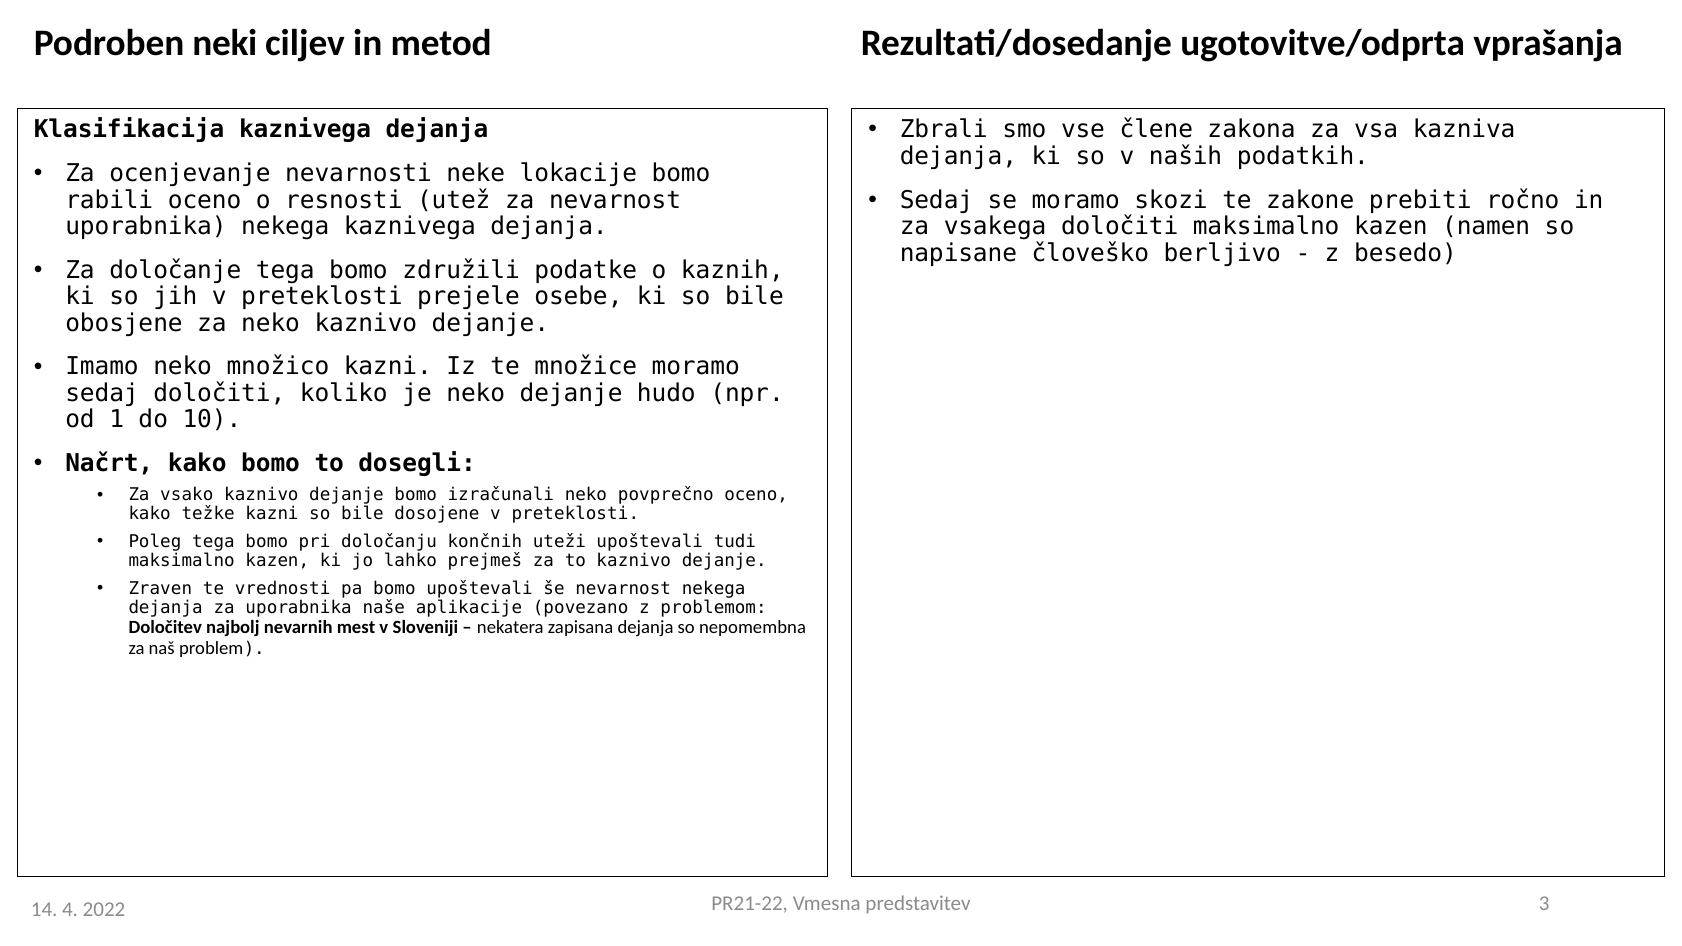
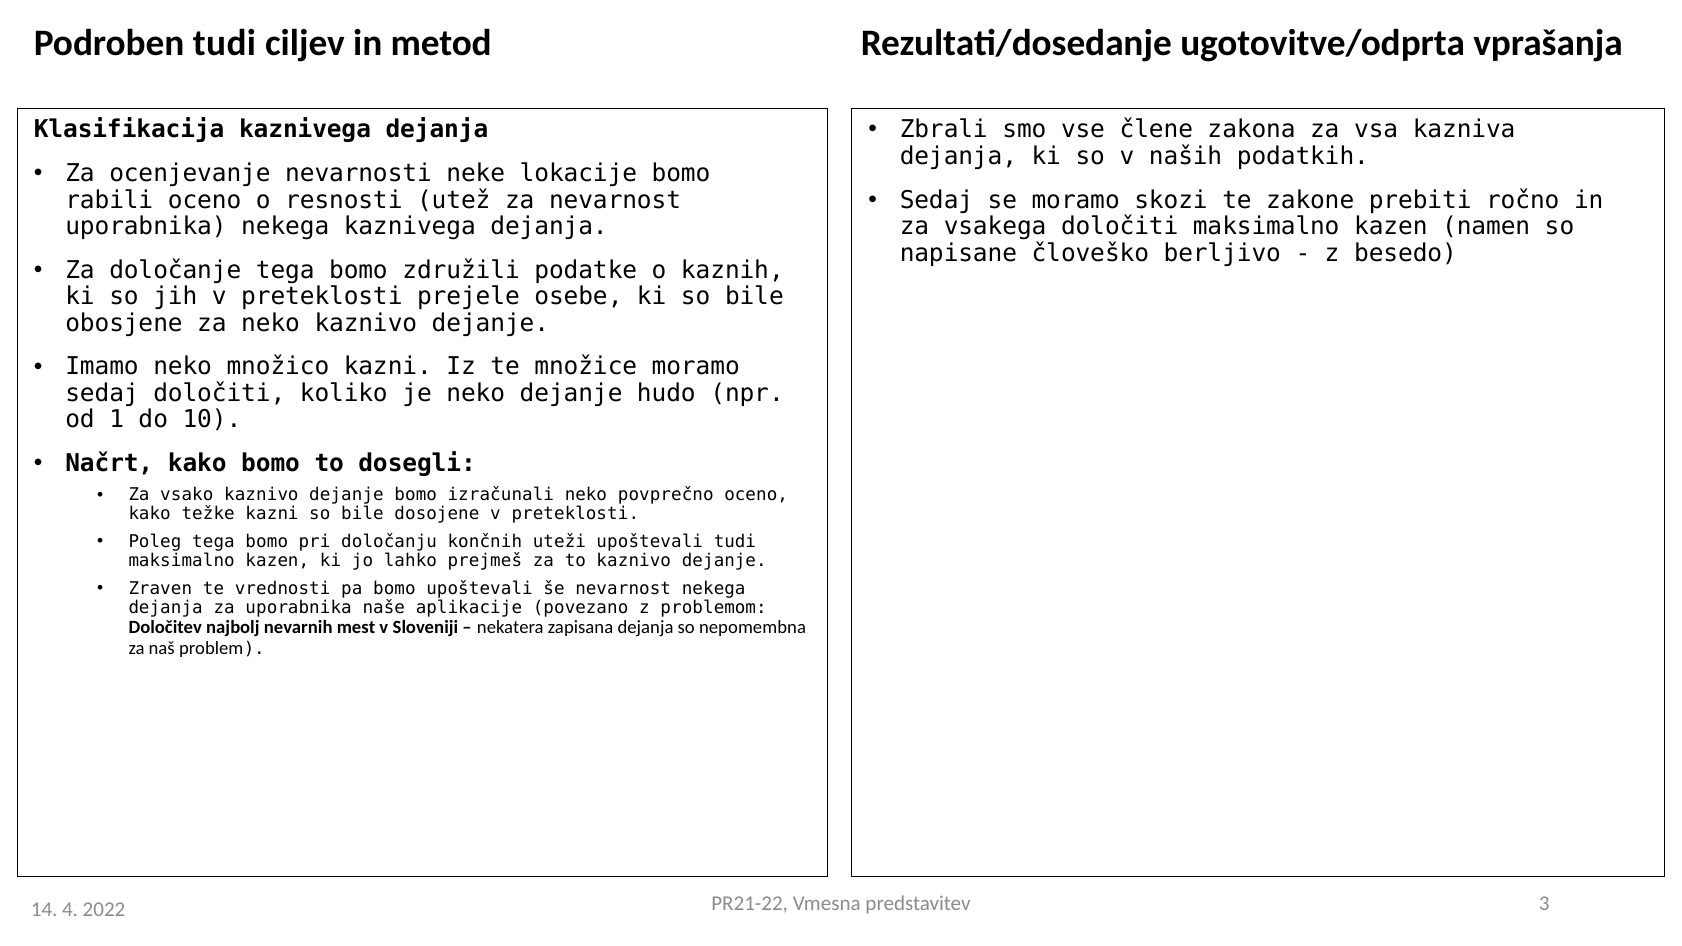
Podroben neki: neki -> tudi (224, 43)
